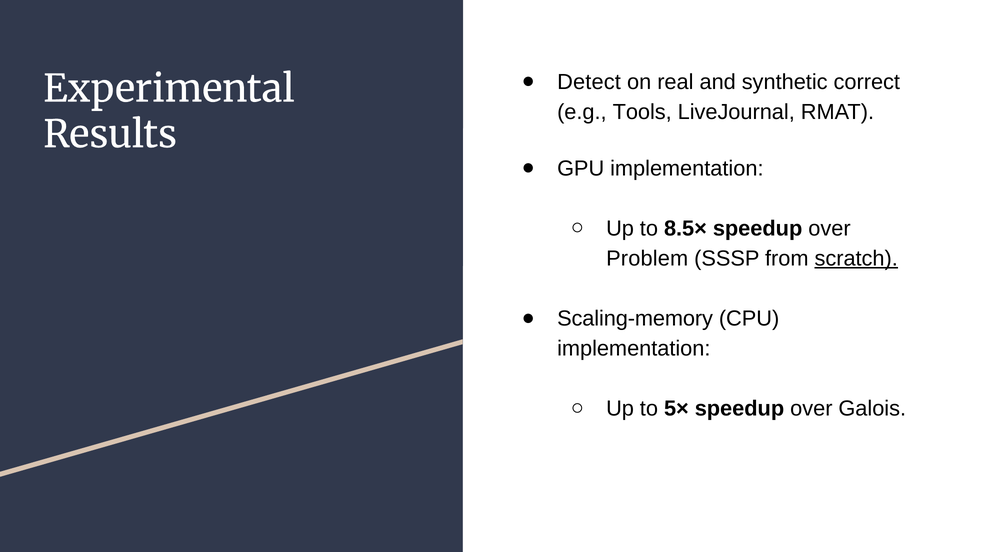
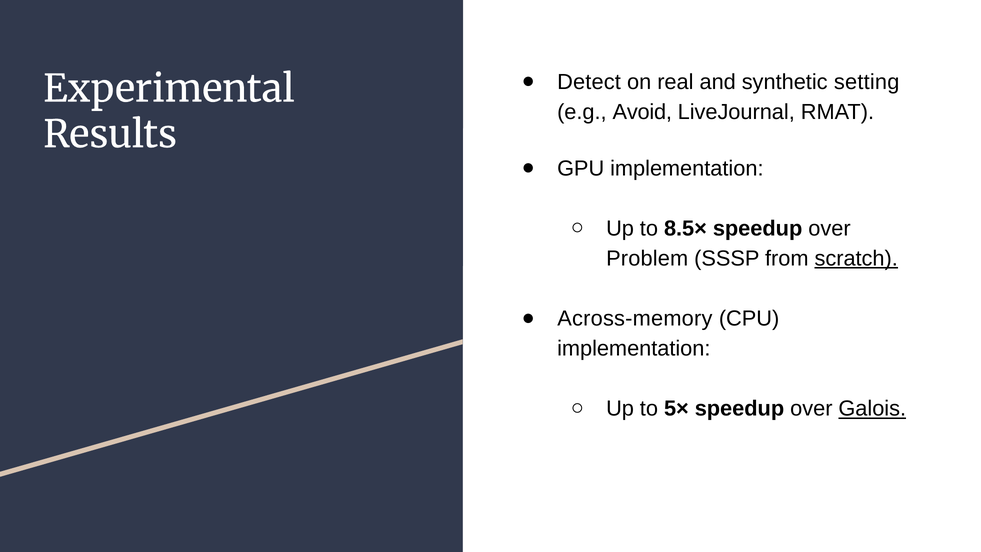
correct: correct -> setting (867, 82)
Tools: Tools -> Avoid (642, 112)
Scaling-memory: Scaling-memory -> Across-memory (635, 319)
Galois underline: none -> present (872, 409)
